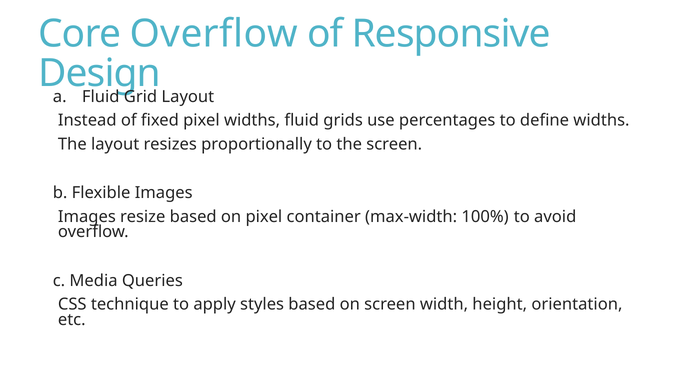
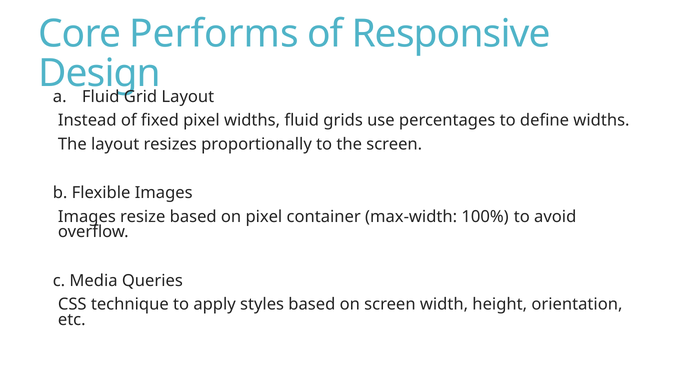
Core Overflow: Overflow -> Performs (214, 34)
